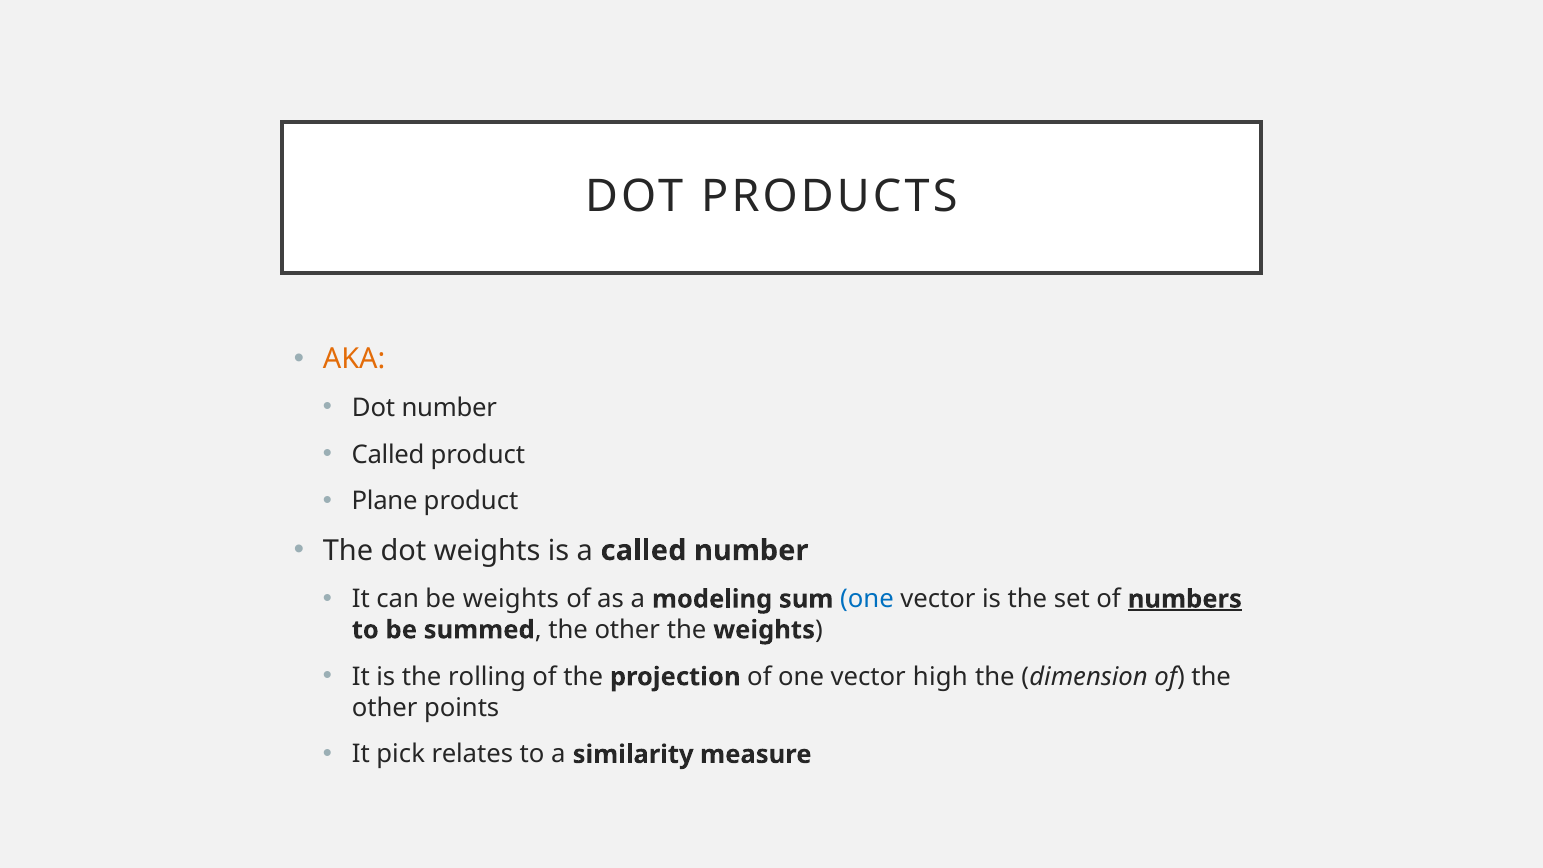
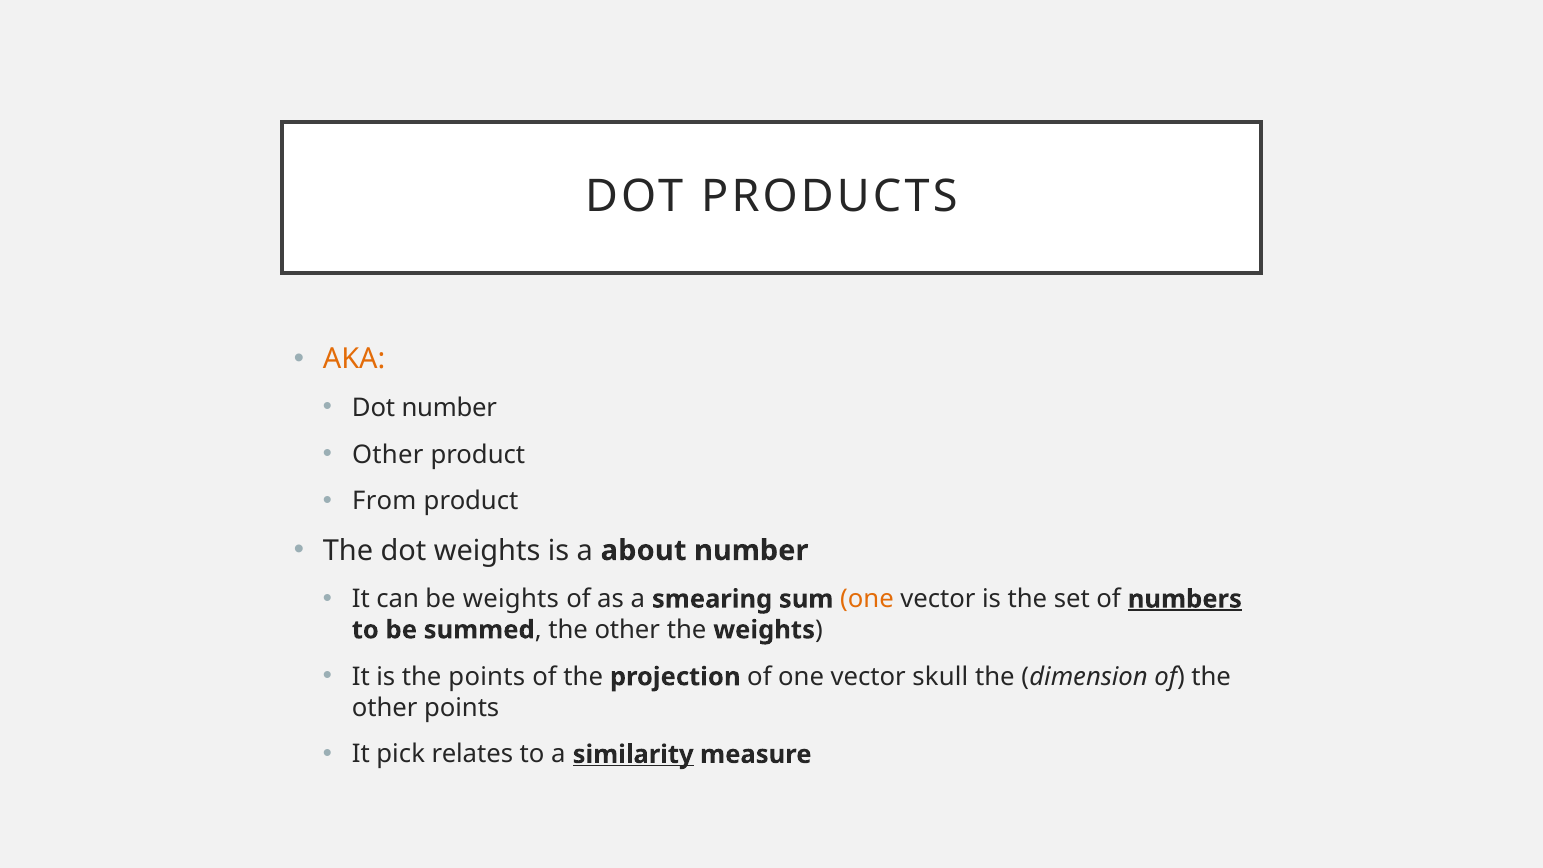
Called: Called -> Other (388, 455)
Plane: Plane -> From (384, 501)
a called: called -> about (644, 550)
modeling: modeling -> smearing (712, 599)
one colour: blue -> orange (867, 599)
the rolling: rolling -> points (487, 677)
high: high -> skull (940, 677)
similarity underline: none -> present (633, 754)
